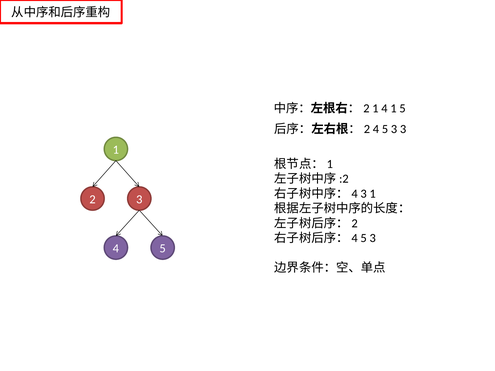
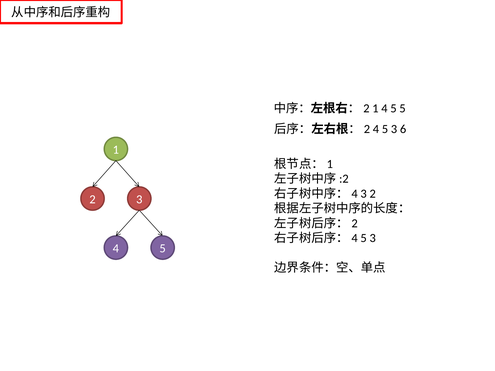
1 4 1: 1 -> 5 (393, 108)
3 3: 3 -> 6 (403, 129)
3 1: 1 -> 2 (373, 194)
